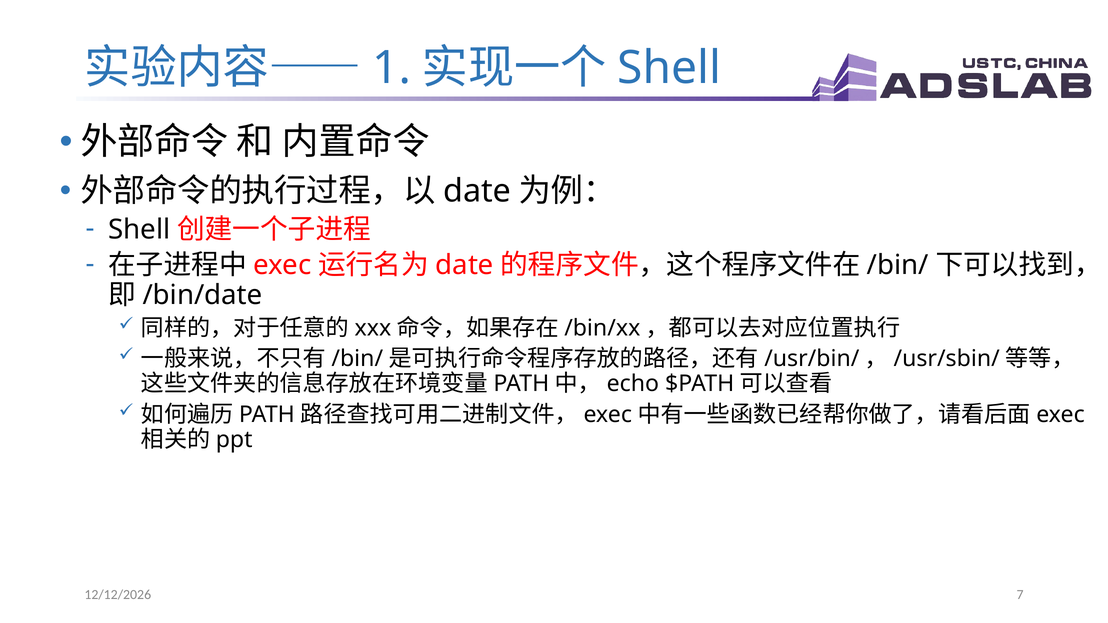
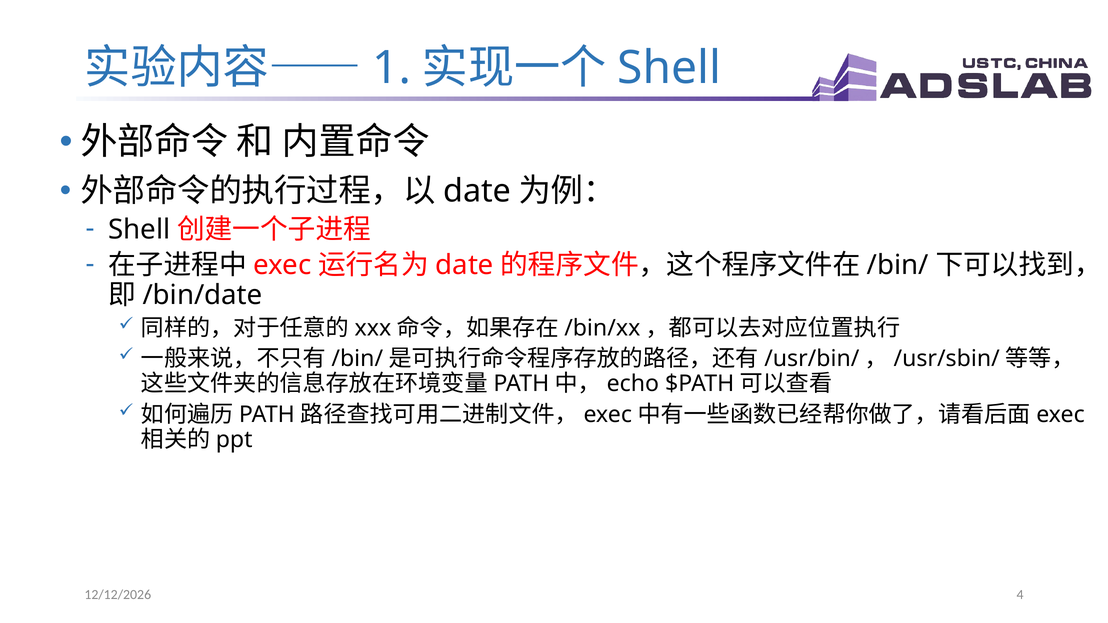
7: 7 -> 4 (1020, 595)
